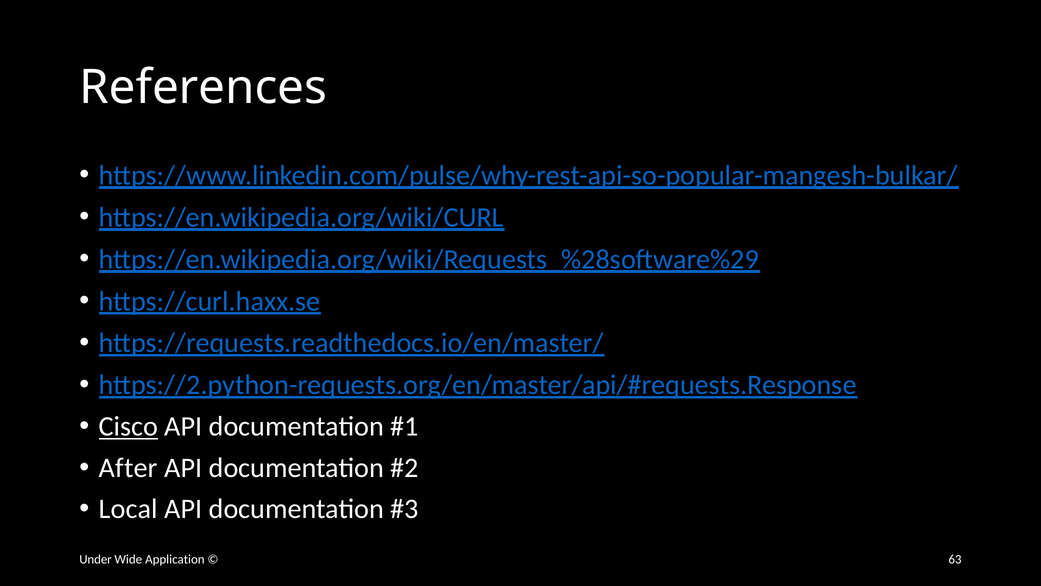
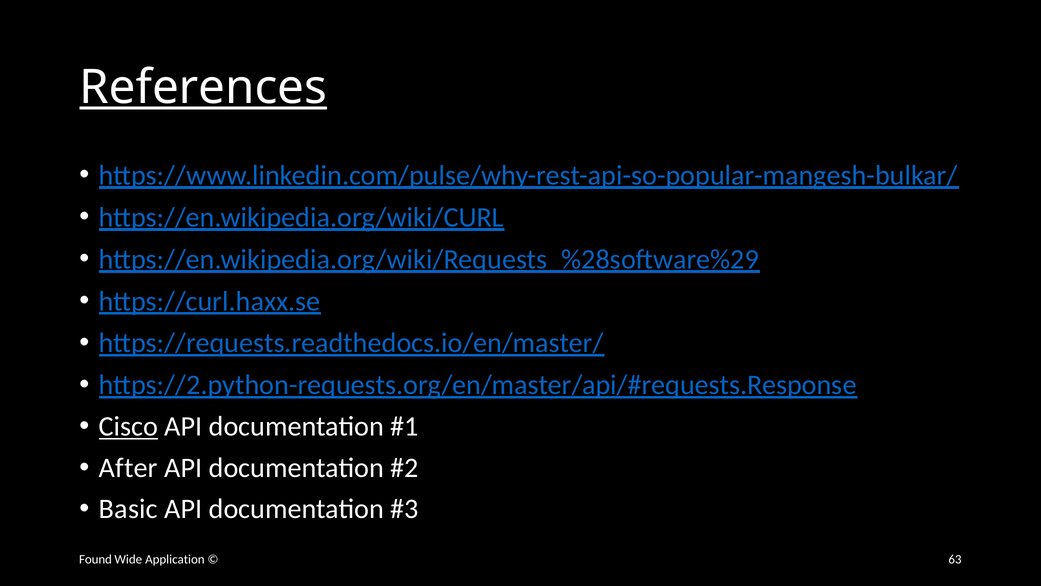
References underline: none -> present (203, 87)
Local: Local -> Basic (128, 509)
Under: Under -> Found (96, 559)
